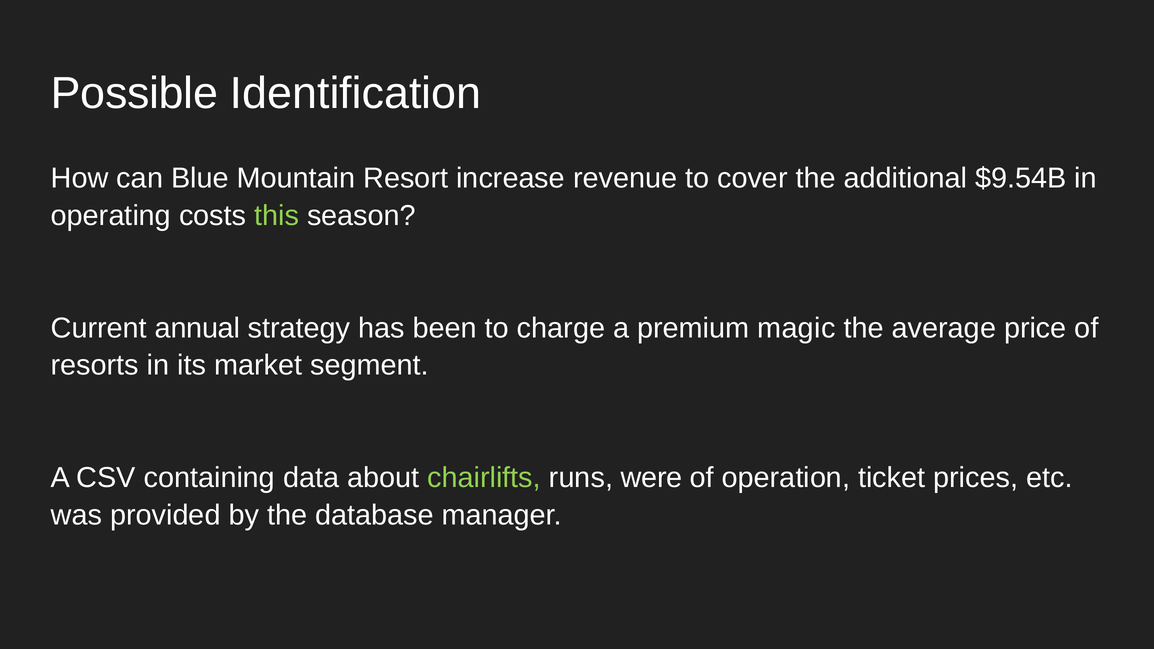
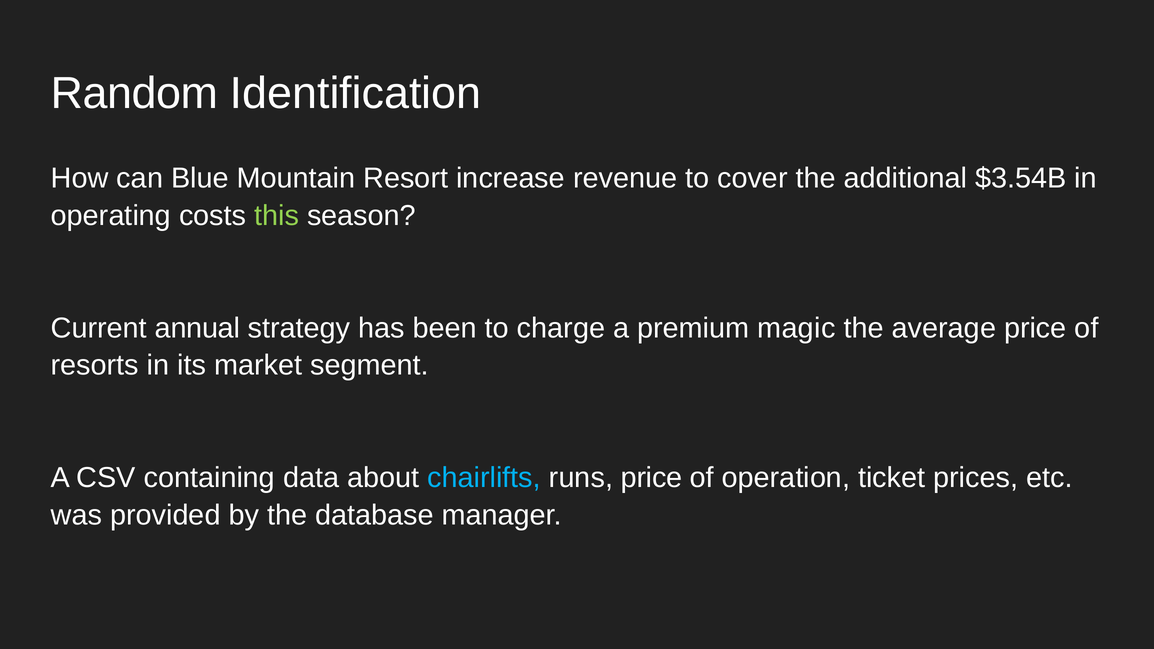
Possible: Possible -> Random (134, 93)
$9.54B: $9.54B -> $3.54B (1021, 178)
chairlifts colour: light green -> light blue (484, 478)
runs were: were -> price (652, 478)
